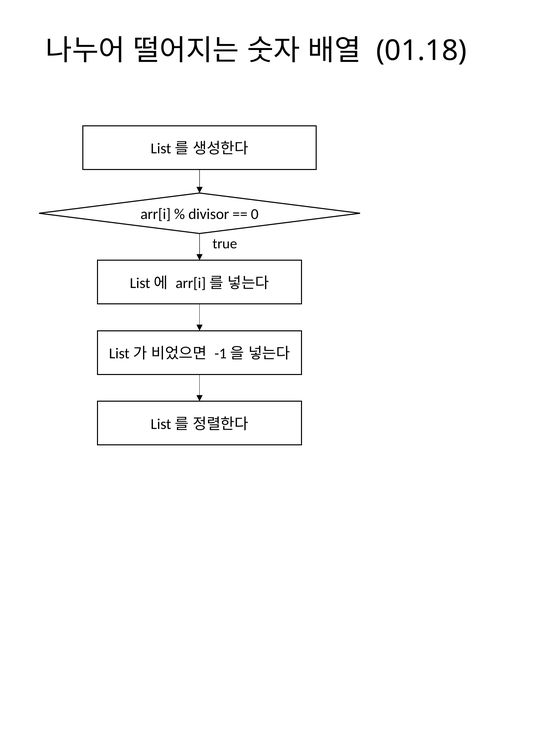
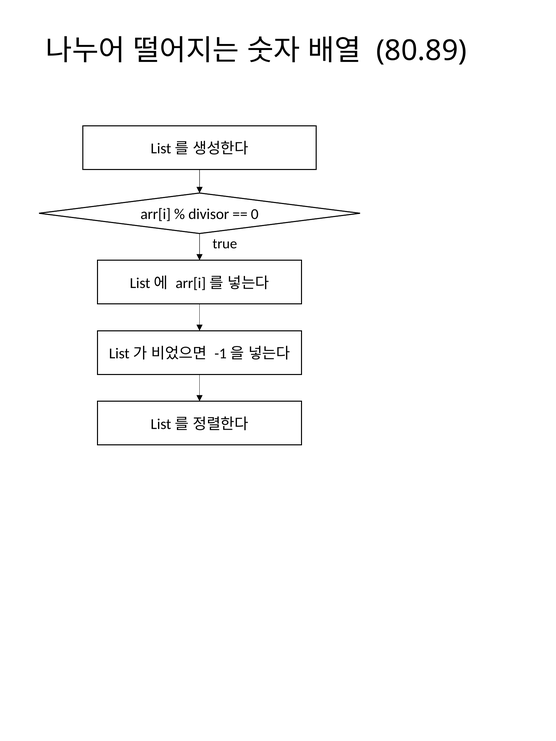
01.18: 01.18 -> 80.89 (421, 51)
